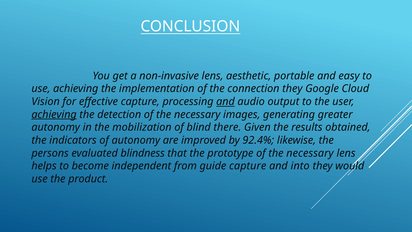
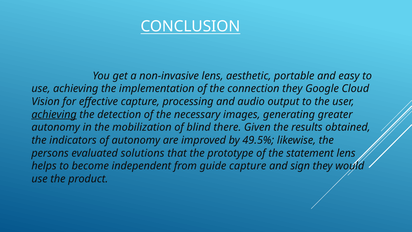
and underline: present -> none (225, 101)
92.4%: 92.4% -> 49.5% (258, 140)
blindness: blindness -> solutions (143, 153)
prototype of the necessary: necessary -> statement (310, 153)
into: into -> sign (300, 166)
